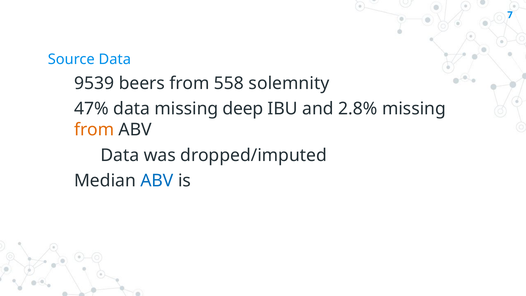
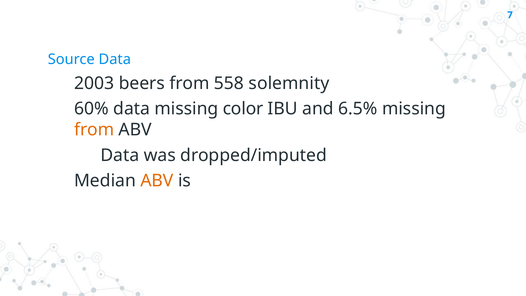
9539: 9539 -> 2003 (94, 83)
47%: 47% -> 60% (91, 109)
deep: deep -> color (243, 109)
2.8%: 2.8% -> 6.5% (358, 109)
ABV colour: blue -> orange (157, 181)
